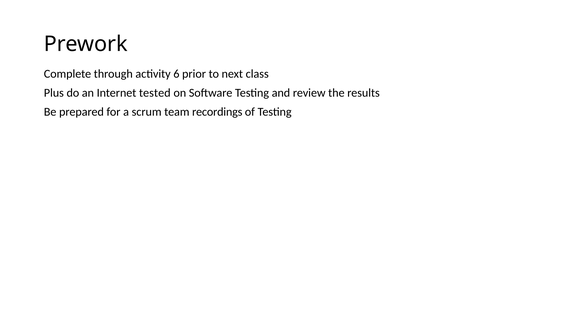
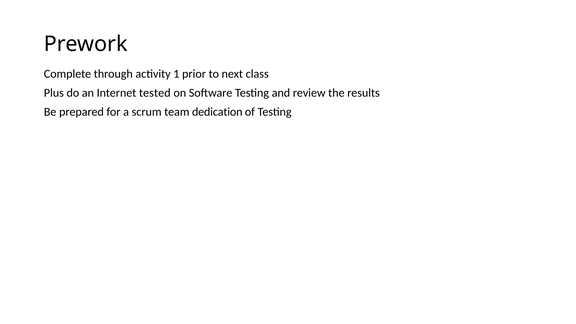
6: 6 -> 1 (176, 74)
recordings: recordings -> dedication (217, 112)
